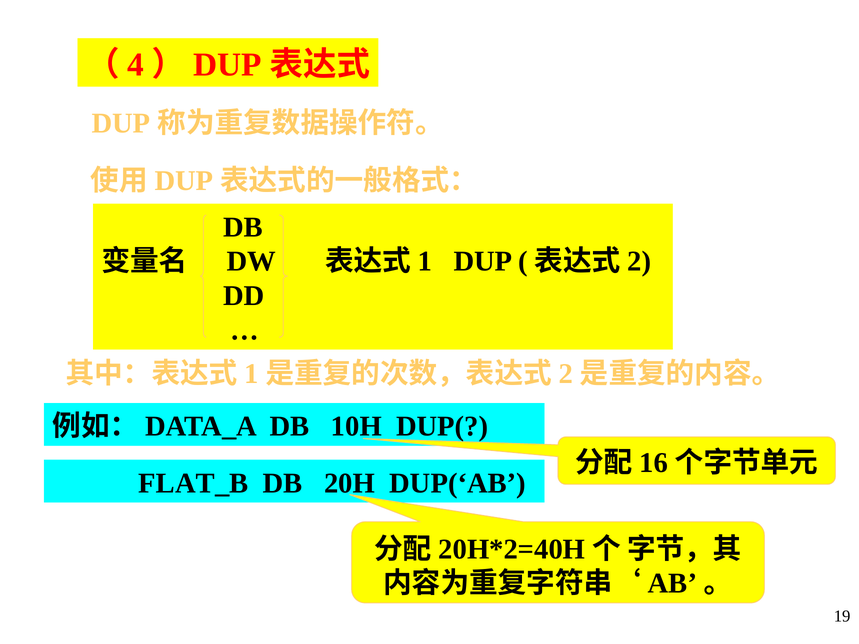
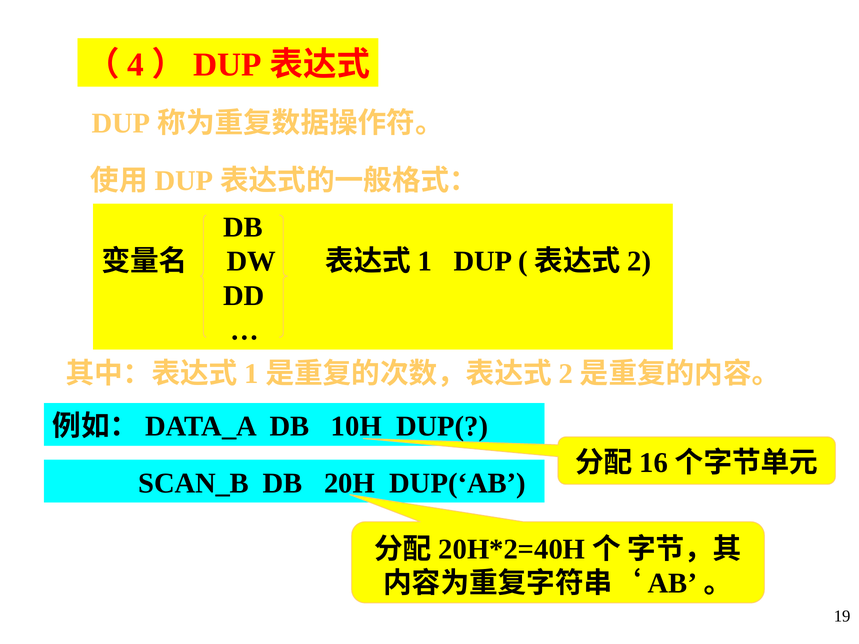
FLAT_B: FLAT_B -> SCAN_B (194, 483)
